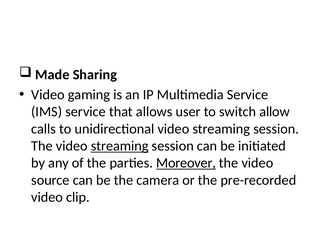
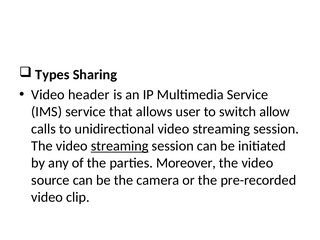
Made: Made -> Types (52, 75)
gaming: gaming -> header (89, 95)
Moreover underline: present -> none (186, 163)
